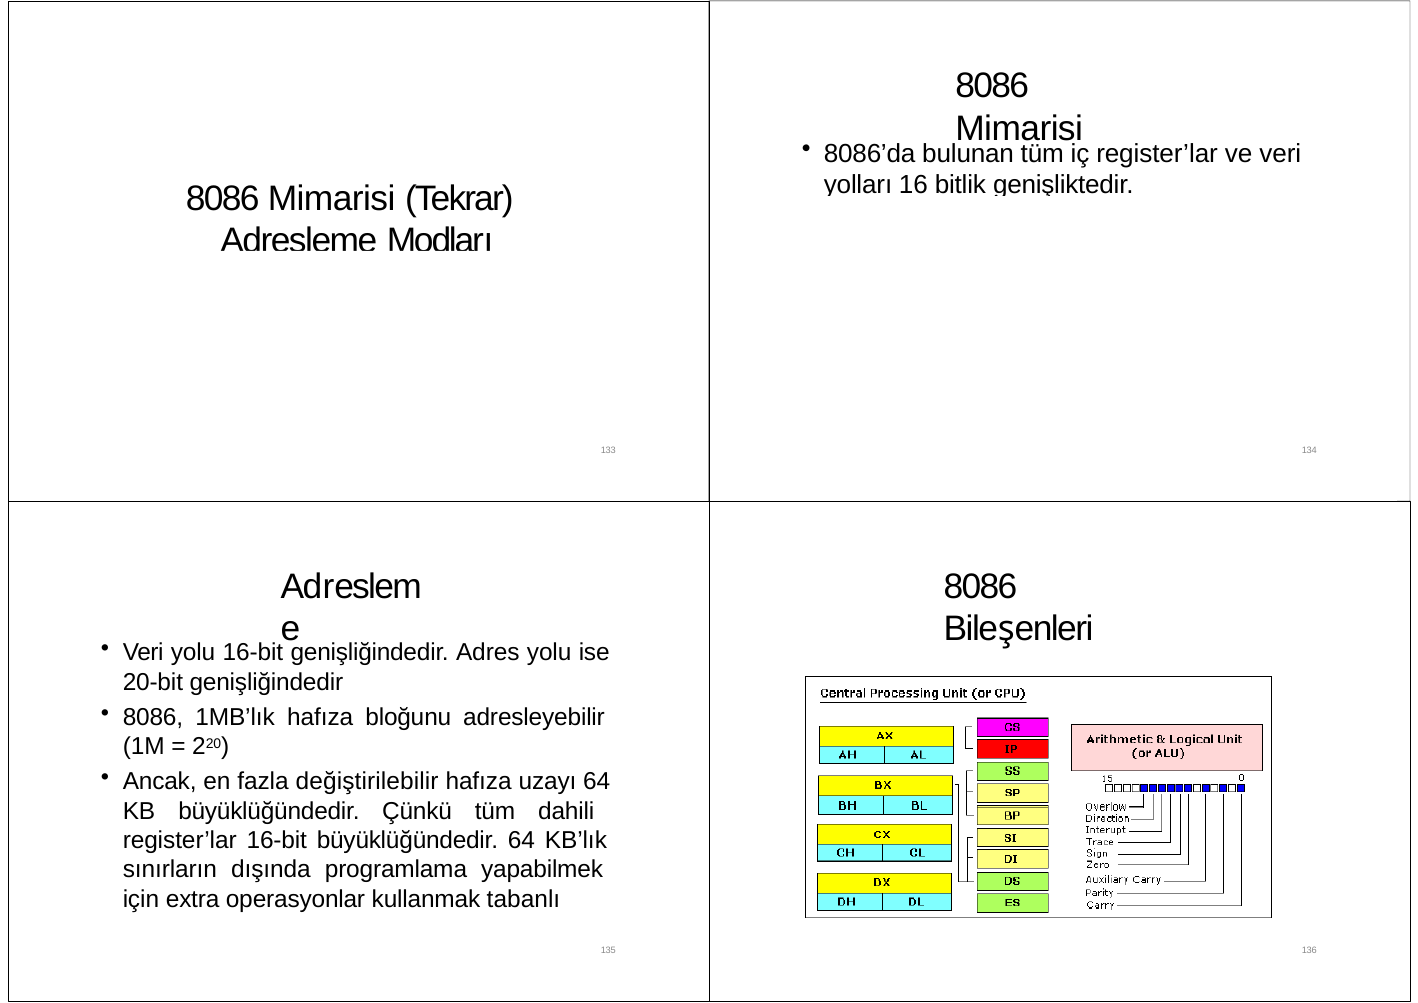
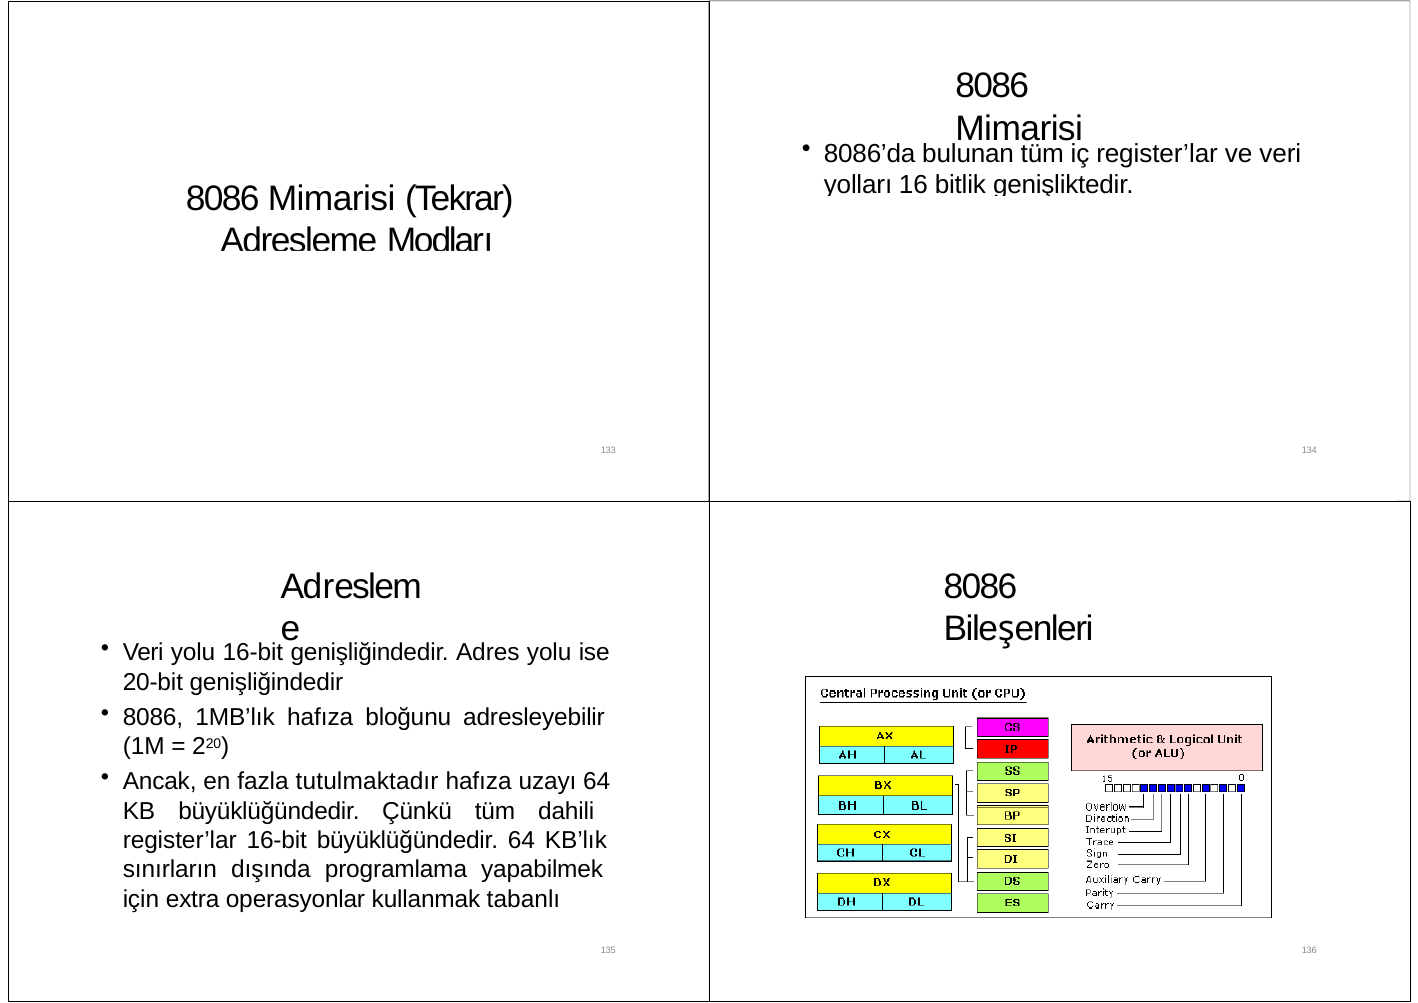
değiştirilebilir: değiştirilebilir -> tutulmaktadır (367, 782)
